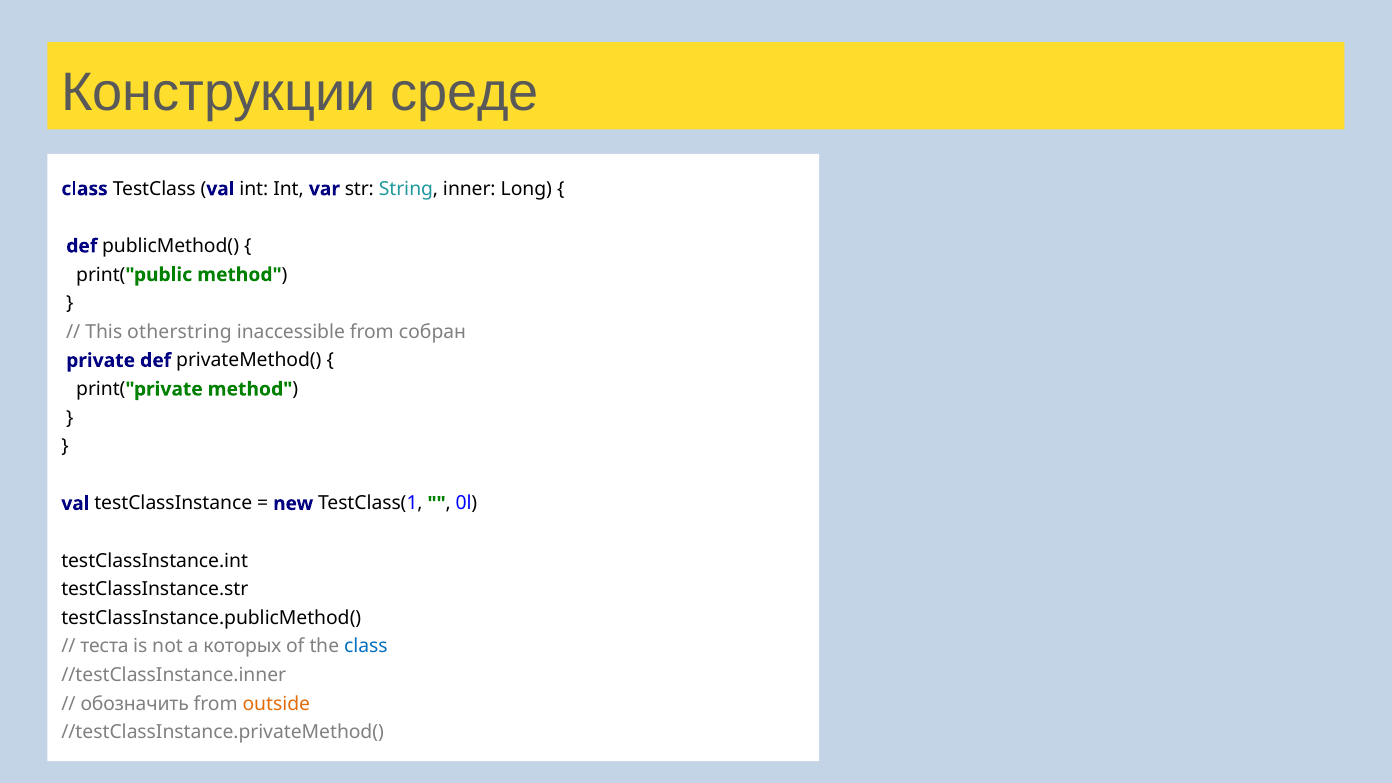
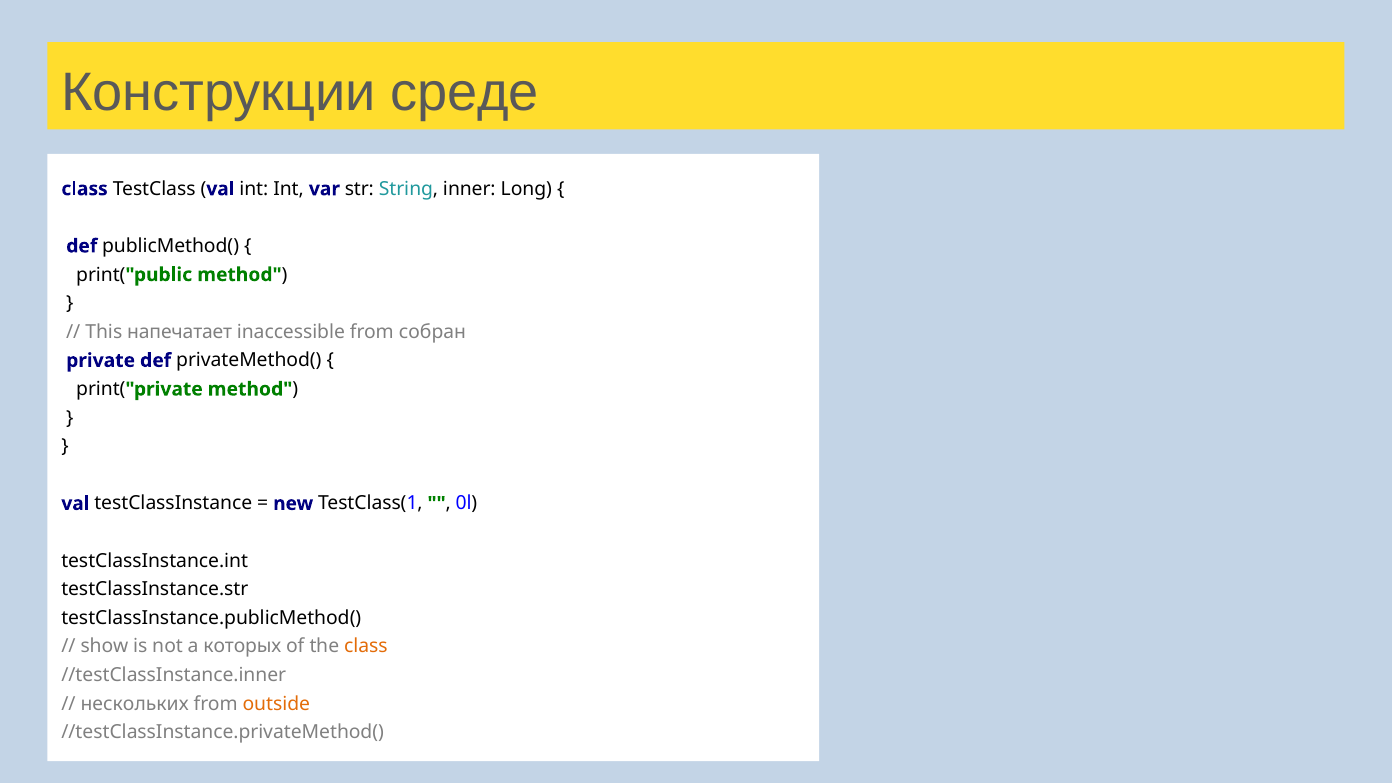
otherstring: otherstring -> напечатает (180, 332)
теста: теста -> show (104, 647)
class colour: blue -> orange (366, 647)
обозначить: обозначить -> нескольких (135, 704)
